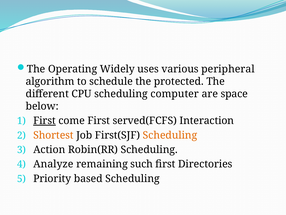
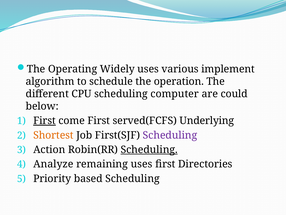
peripheral: peripheral -> implement (228, 69)
protected: protected -> operation (179, 81)
space: space -> could (234, 94)
Interaction: Interaction -> Underlying (207, 120)
Scheduling colour: orange -> purple (170, 135)
Scheduling underline: none -> present (149, 149)
remaining such: such -> uses (142, 164)
